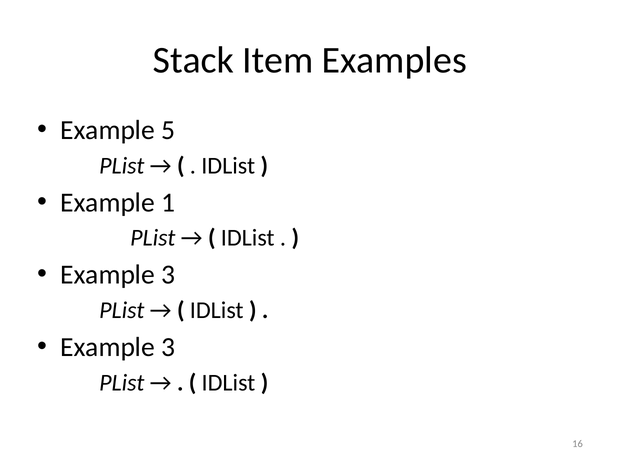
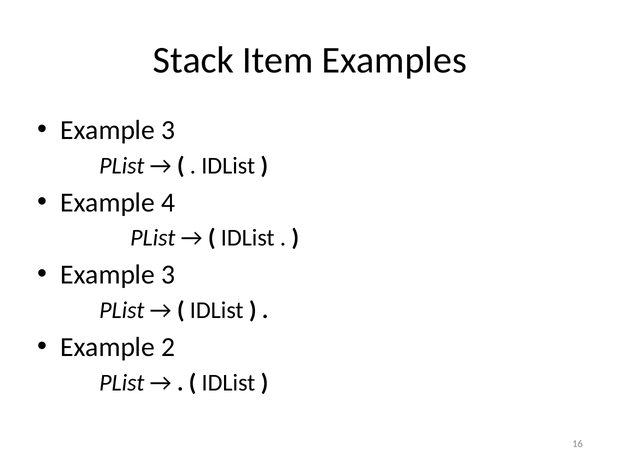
5: 5 -> 3 (168, 130)
1: 1 -> 4 (168, 202)
3: 3 -> 2 (168, 347)
